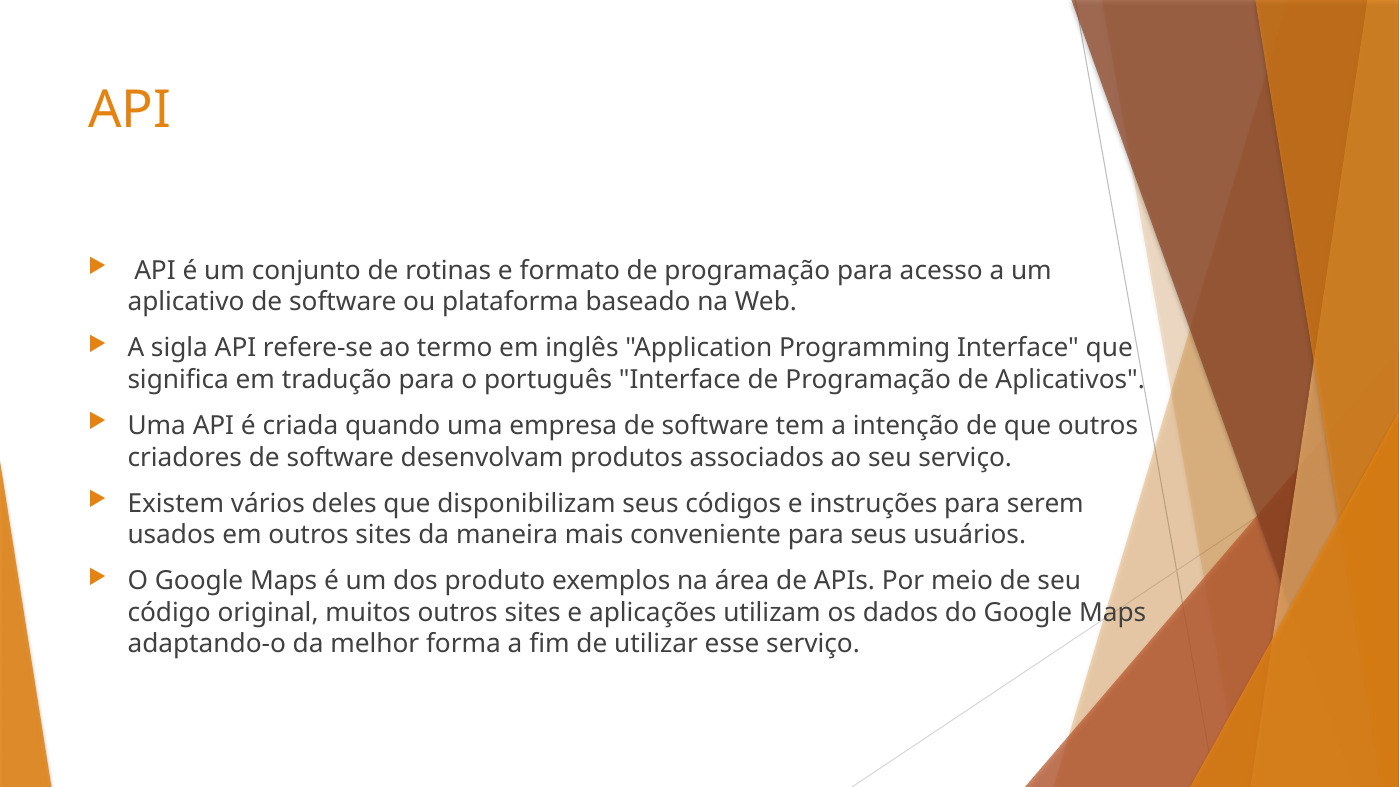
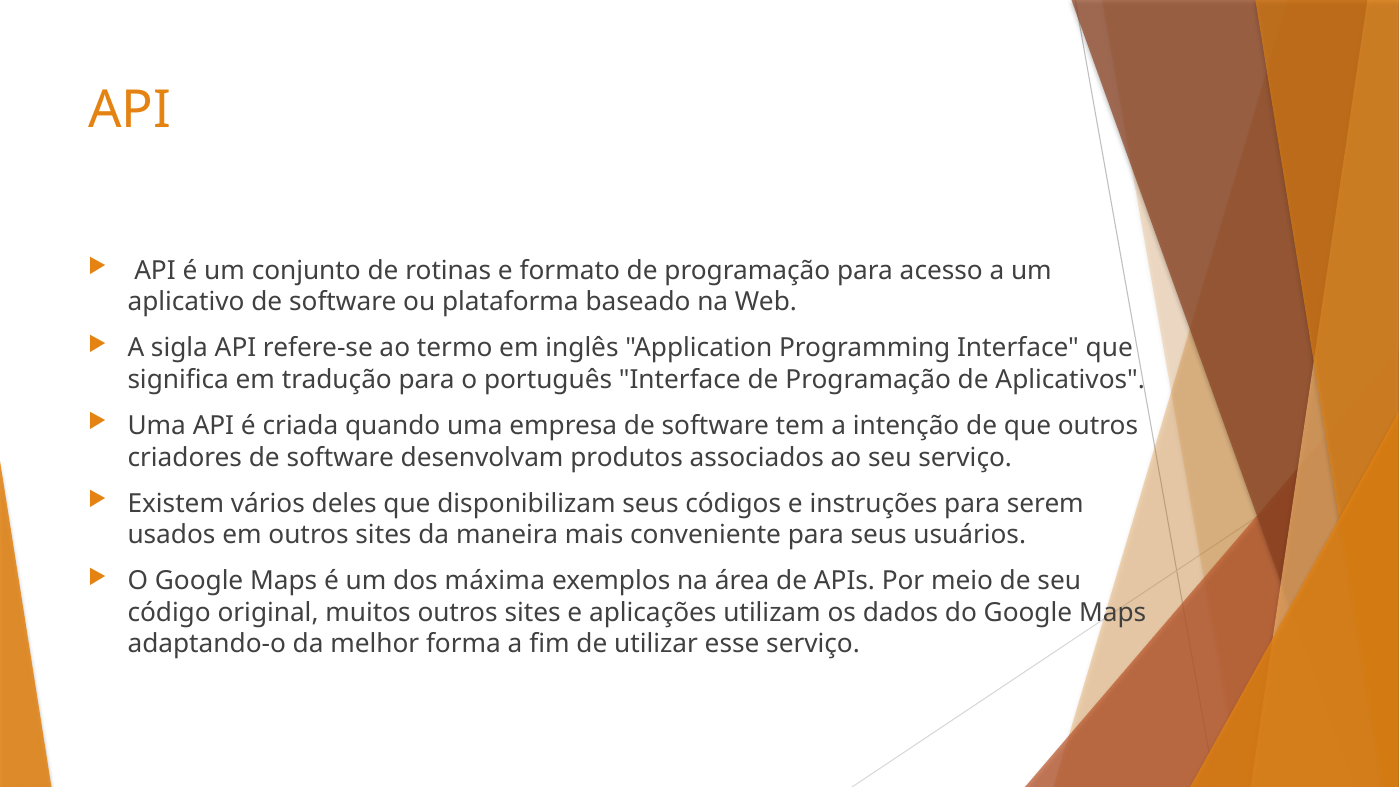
produto: produto -> máxima (495, 581)
